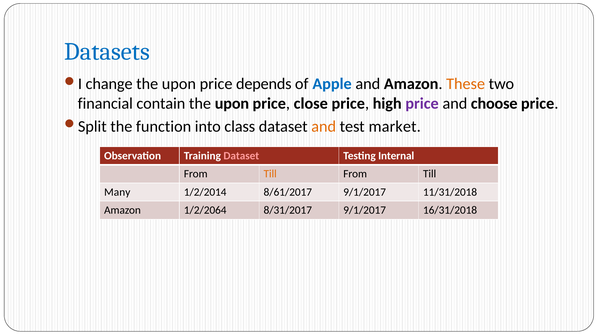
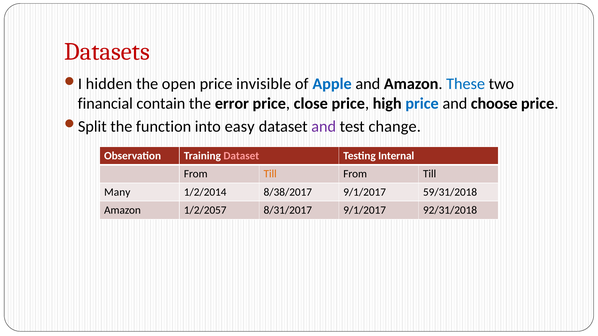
Datasets colour: blue -> red (107, 52)
change: change -> hidden (109, 84)
upon: upon -> open (179, 84)
depends: depends -> invisible (264, 84)
These colour: orange -> blue (466, 84)
contain the upon: upon -> error (232, 103)
price colour: purple -> blue (422, 103)
class: class -> easy (240, 127)
and colour: orange -> purple (324, 127)
market: market -> change (395, 127)
8/61/2017: 8/61/2017 -> 8/38/2017 (288, 192)
11/31/2018: 11/31/2018 -> 59/31/2018 (450, 192)
1/2/2064: 1/2/2064 -> 1/2/2057 (205, 211)
16/31/2018: 16/31/2018 -> 92/31/2018 (450, 211)
